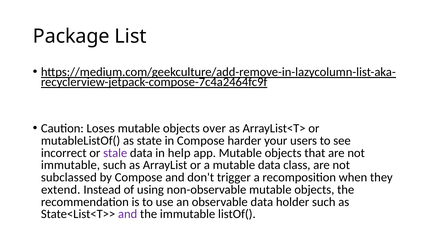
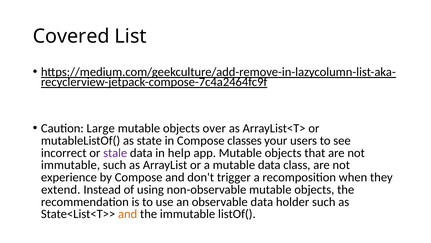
Package: Package -> Covered (71, 36)
Loses: Loses -> Large (101, 128)
harder: harder -> classes (244, 140)
subclassed: subclassed -> experience (69, 177)
and colour: purple -> orange (128, 214)
